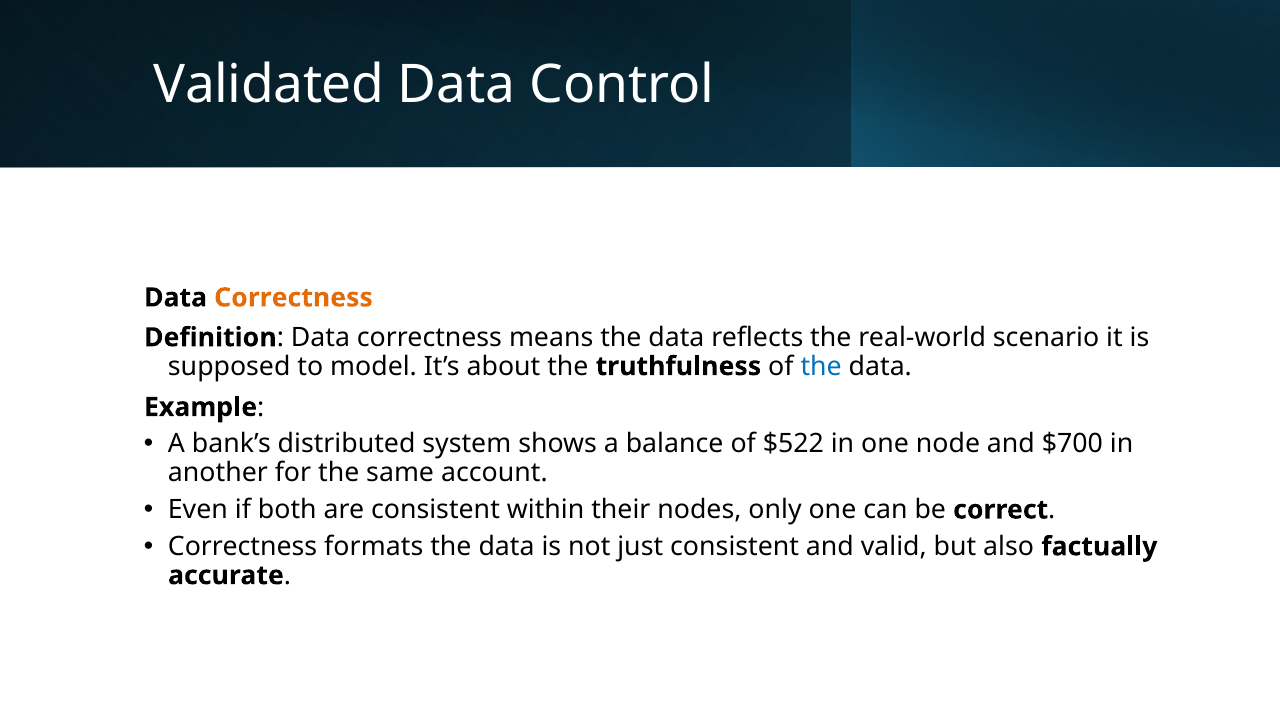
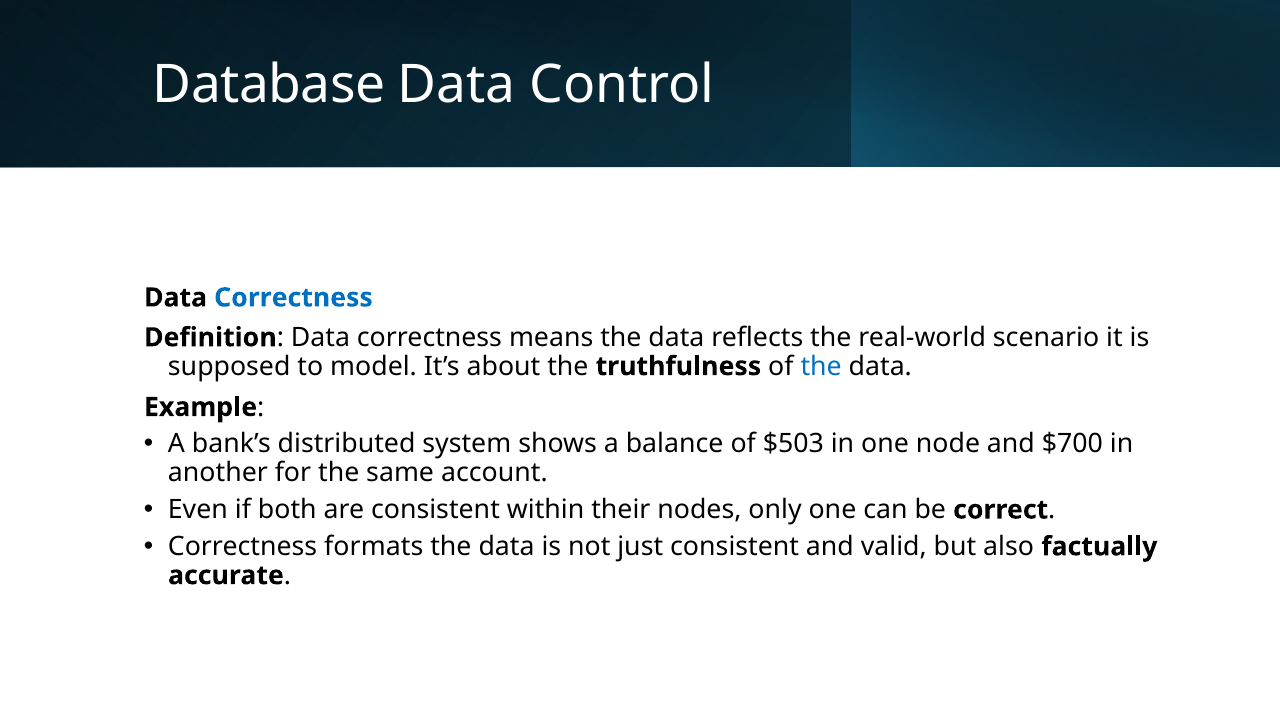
Validated: Validated -> Database (269, 85)
Correctness colour: orange -> blue (293, 298)
$522: $522 -> $503 (793, 444)
